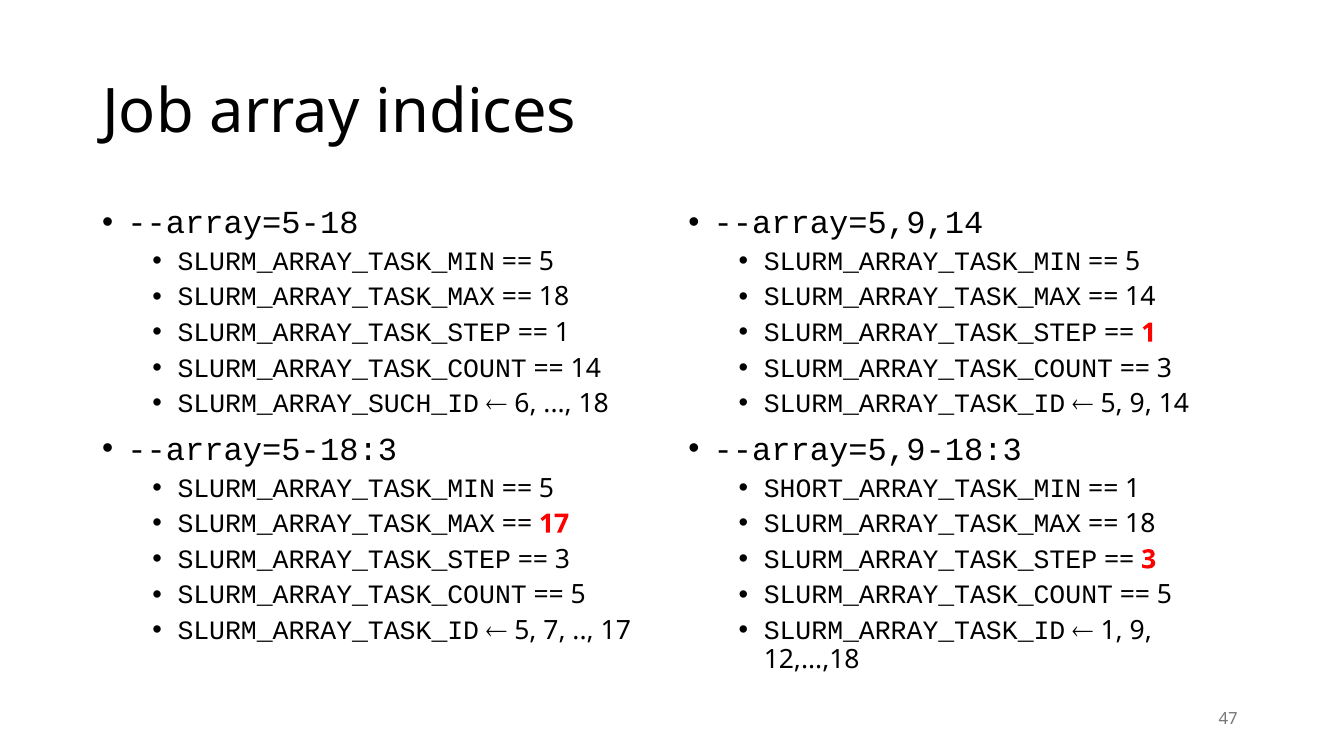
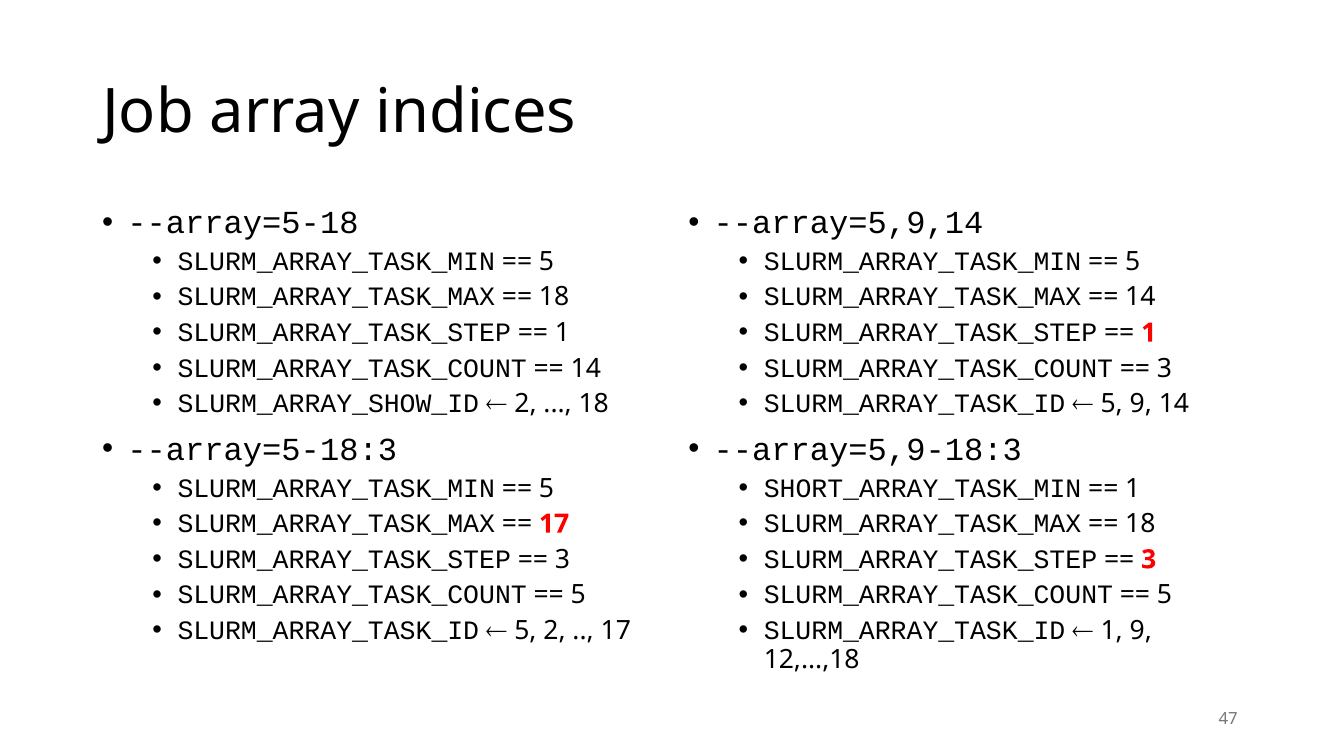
SLURM_ARRAY_SUCH_ID: SLURM_ARRAY_SUCH_ID -> SLURM_ARRAY_SHOW_ID (328, 404)
6: 6 -> 2 (526, 404)
5 7: 7 -> 2 (555, 631)
